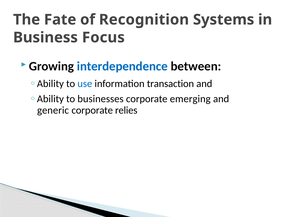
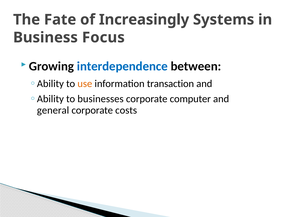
Recognition: Recognition -> Increasingly (144, 20)
use colour: blue -> orange (85, 83)
emerging: emerging -> computer (190, 99)
generic: generic -> general (53, 110)
relies: relies -> costs (126, 110)
